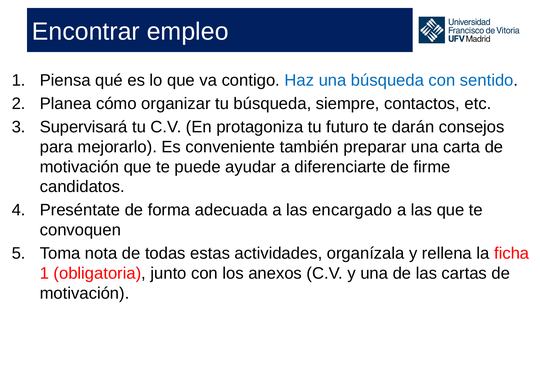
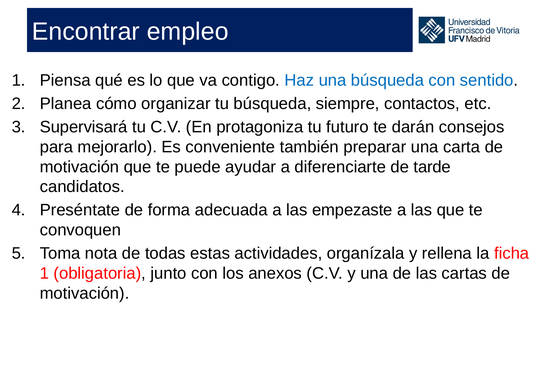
firme: firme -> tarde (432, 167)
encargado: encargado -> empezaste (352, 210)
